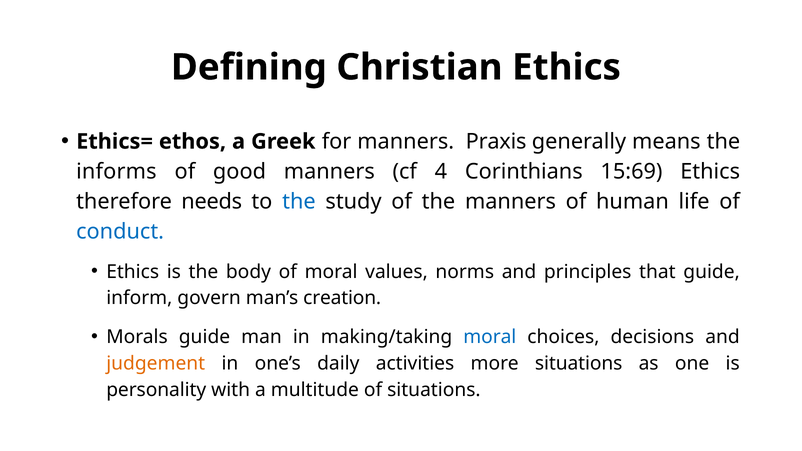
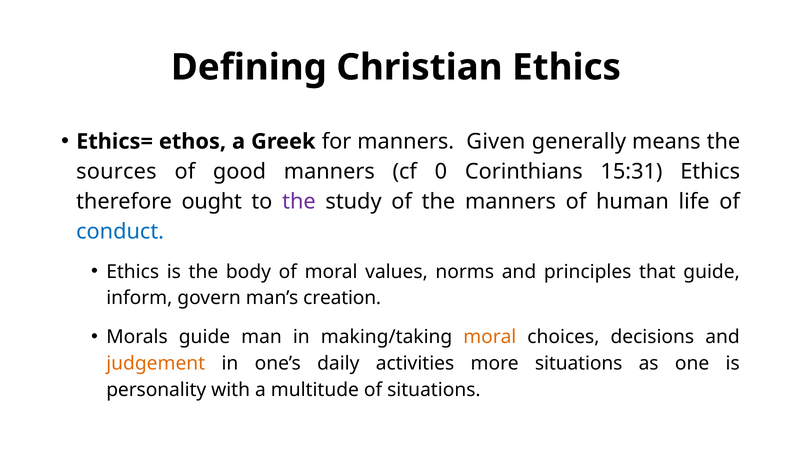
Praxis: Praxis -> Given (496, 142)
informs: informs -> sources (116, 172)
4: 4 -> 0 (441, 172)
15:69: 15:69 -> 15:31 (631, 172)
needs: needs -> ought (212, 201)
the colour: blue -> purple (299, 201)
moral colour: blue -> orange (490, 337)
